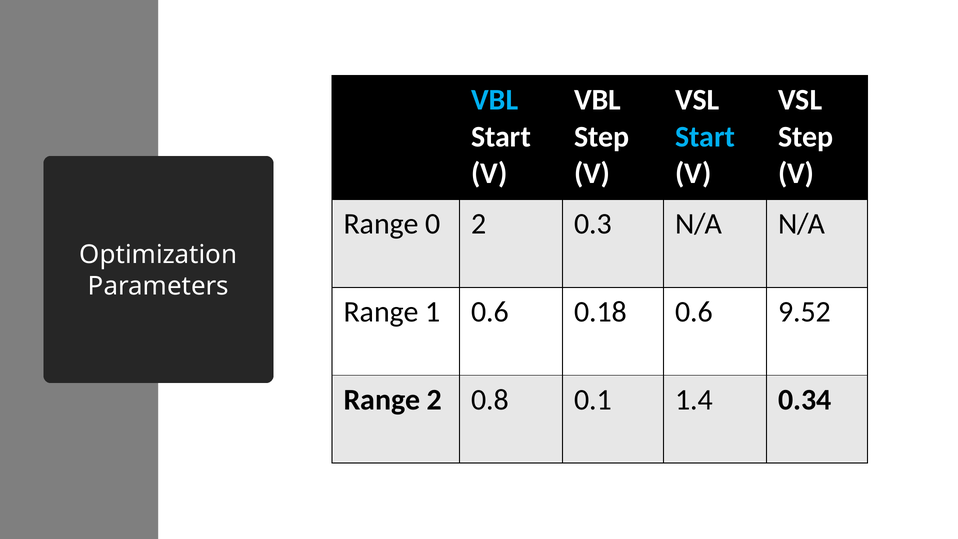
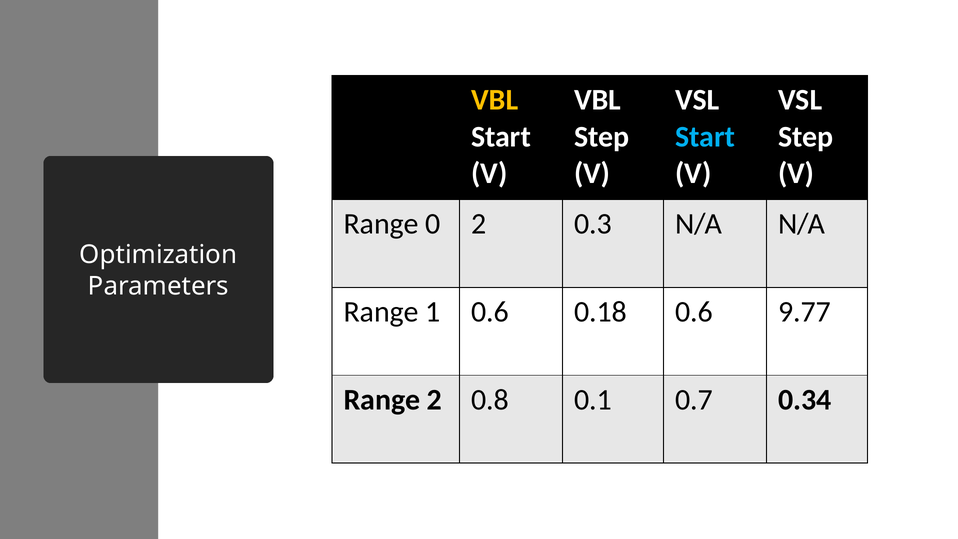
VBL colour: light blue -> yellow (495, 100)
9.52: 9.52 -> 9.77 (805, 312)
1.4: 1.4 -> 0.7 (694, 400)
